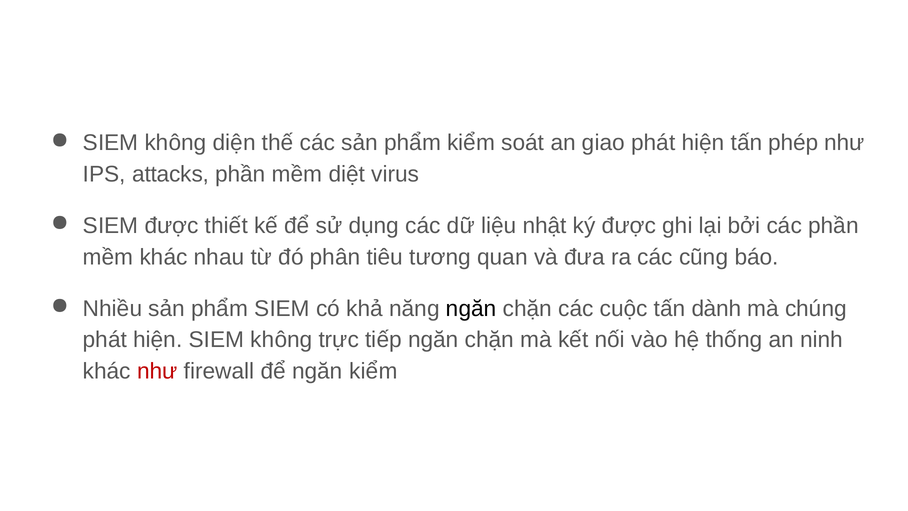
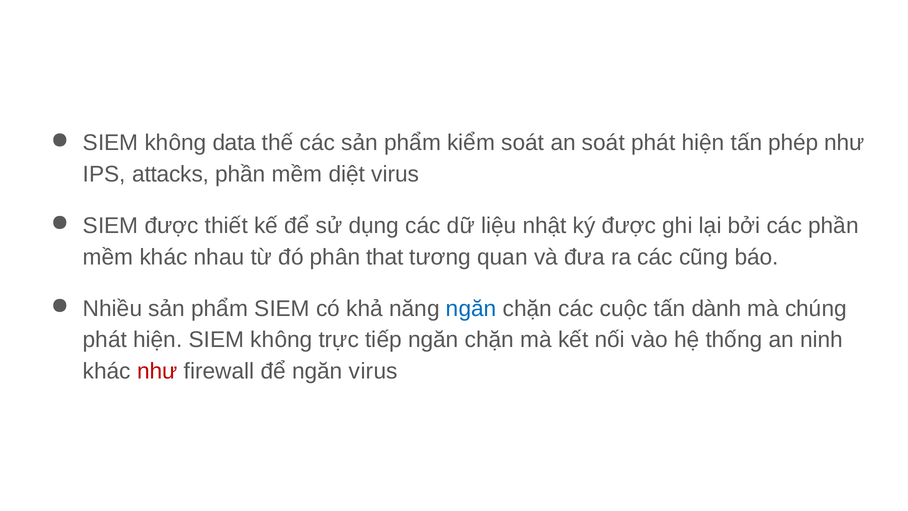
diện: diện -> data (234, 143)
an giao: giao -> soát (603, 143)
tiêu: tiêu -> that (385, 257)
ngăn colour: black -> blue (471, 308)
ngăn kiểm: kiểm -> virus (373, 371)
